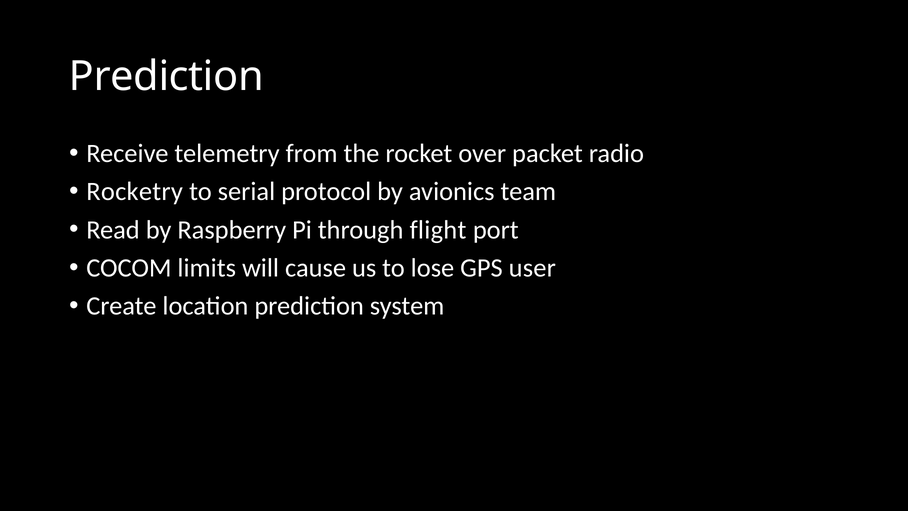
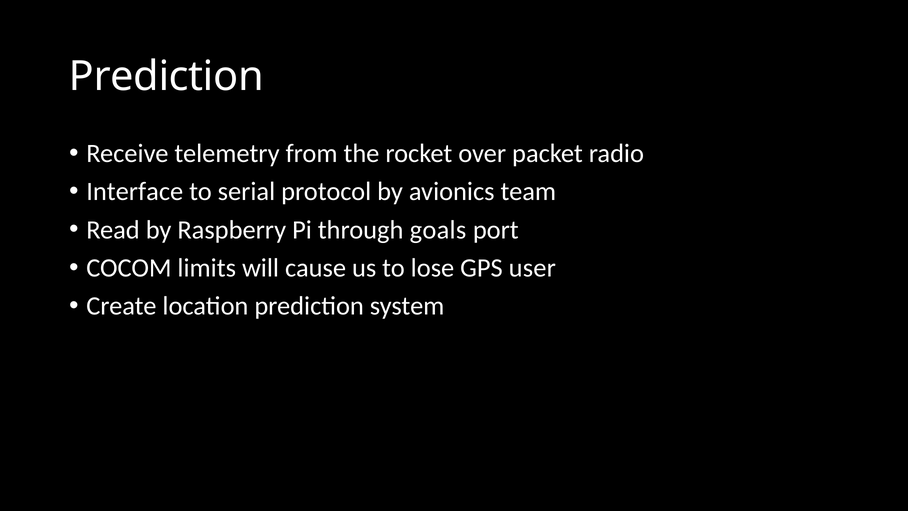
Rocketry: Rocketry -> Interface (135, 192)
flight: flight -> goals (438, 230)
